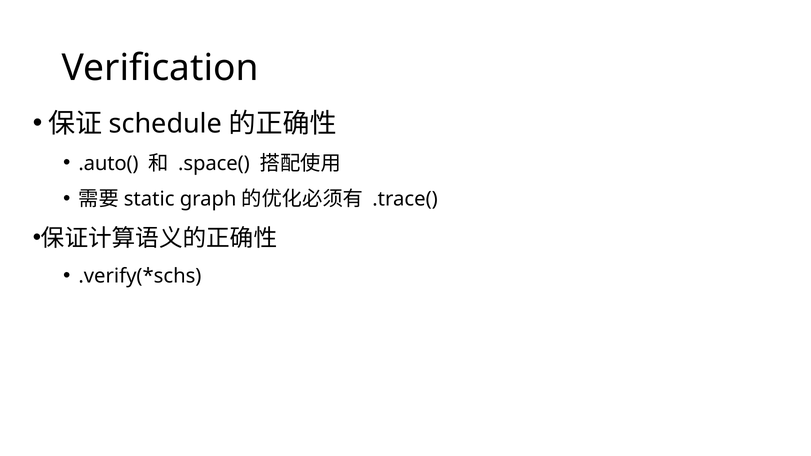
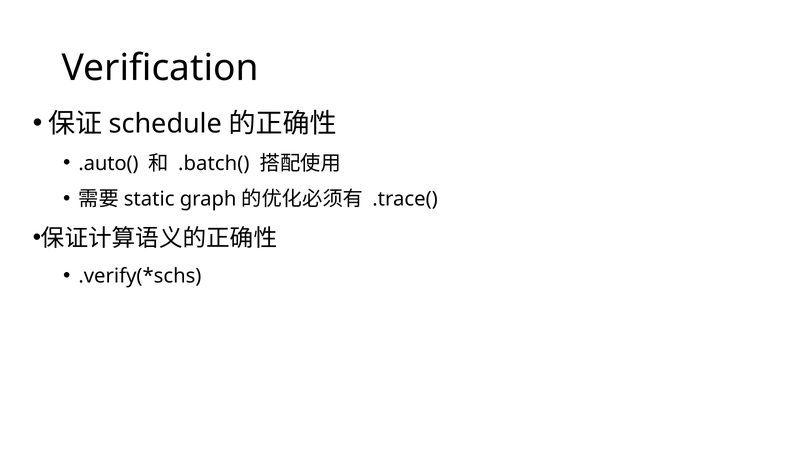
.space(: .space( -> .batch( (214, 163)
